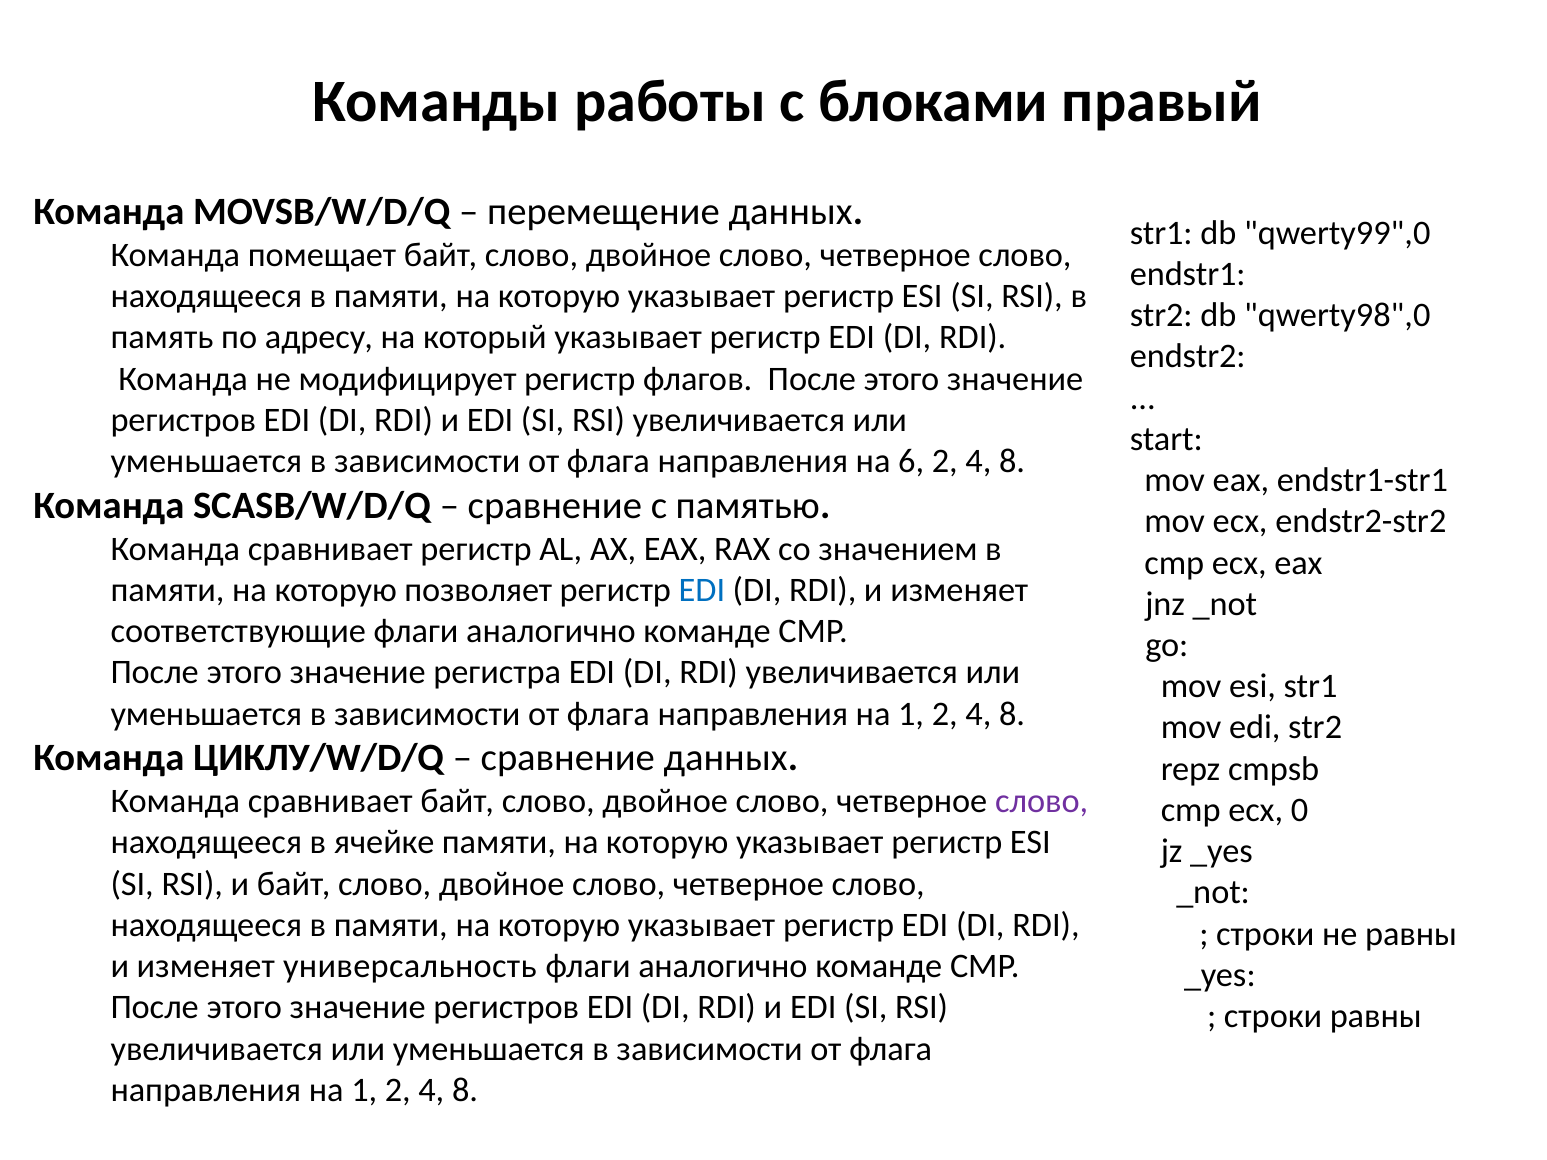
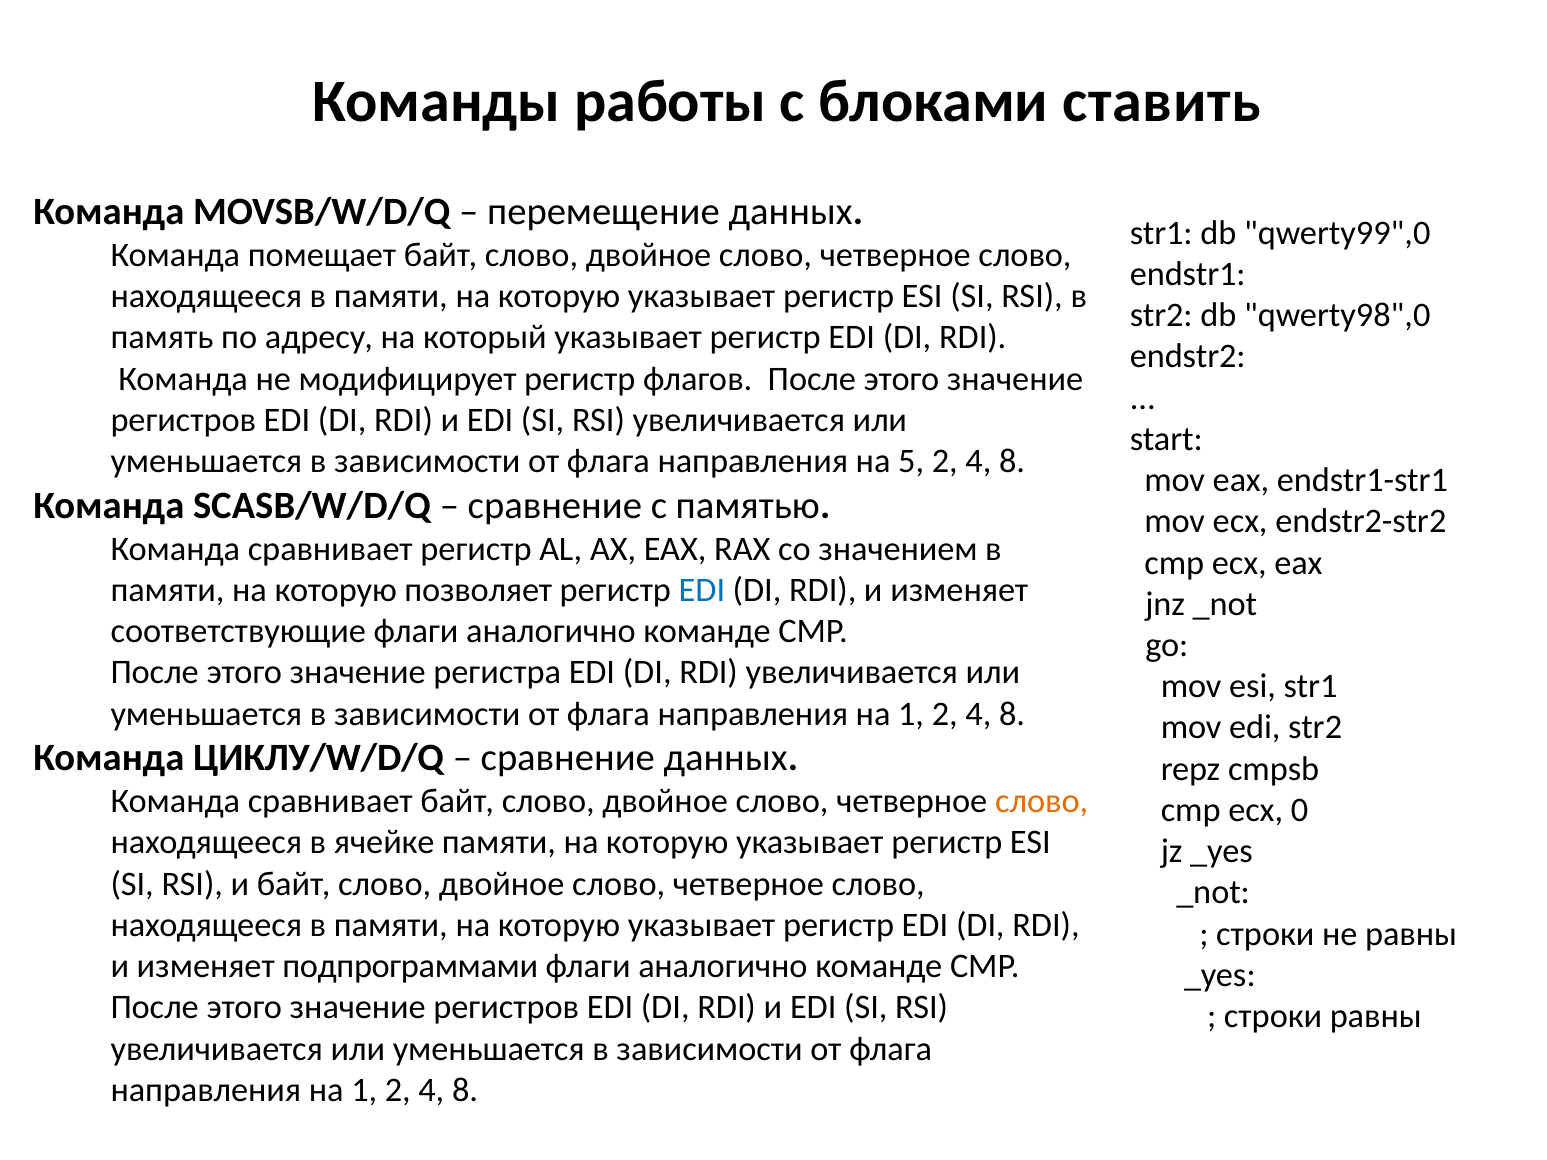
правый: правый -> ставить (1162, 101)
6: 6 -> 5 (911, 461)
слово colour: purple -> orange (1042, 802)
универсальность: универсальность -> подпрограммами (410, 966)
